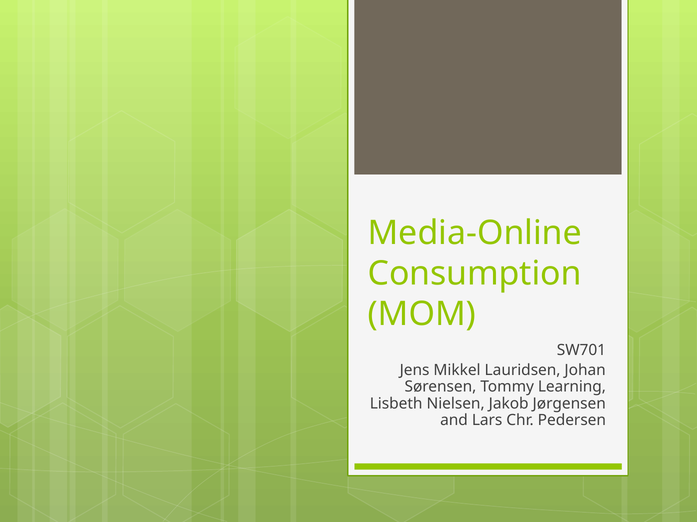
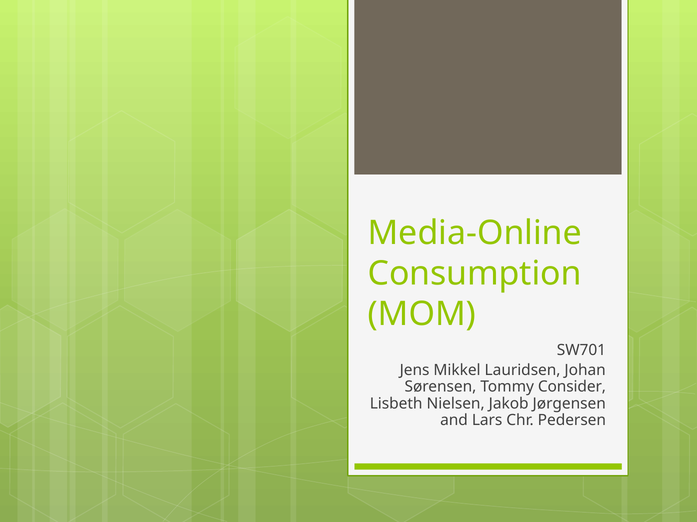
Learning: Learning -> Consider (572, 387)
